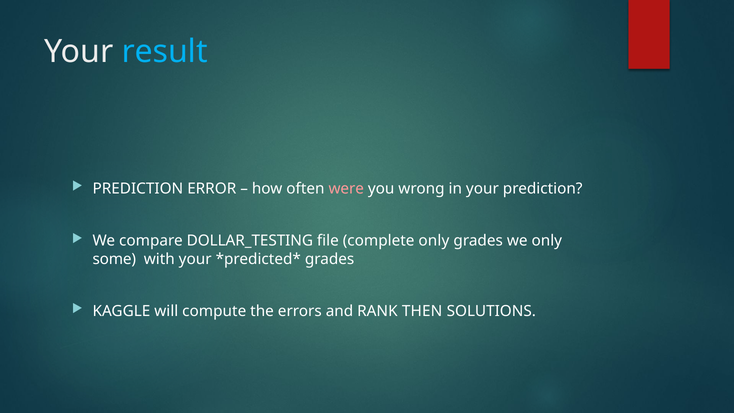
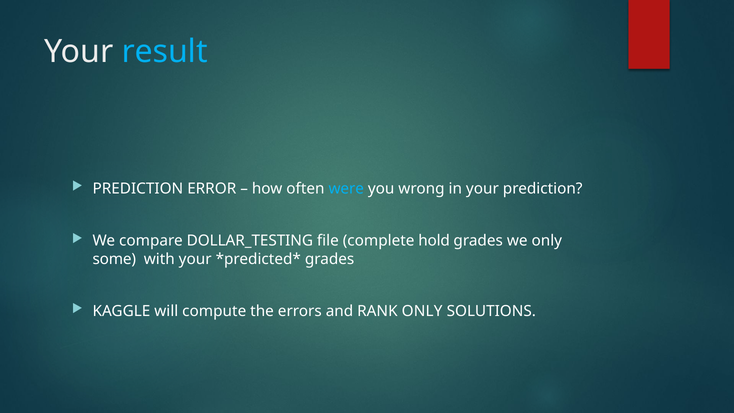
were colour: pink -> light blue (346, 189)
complete only: only -> hold (434, 241)
RANK THEN: THEN -> ONLY (422, 311)
